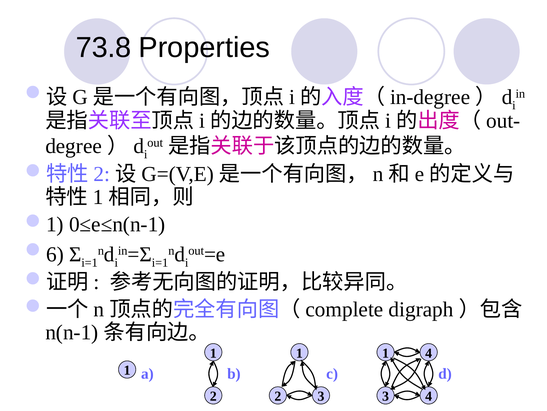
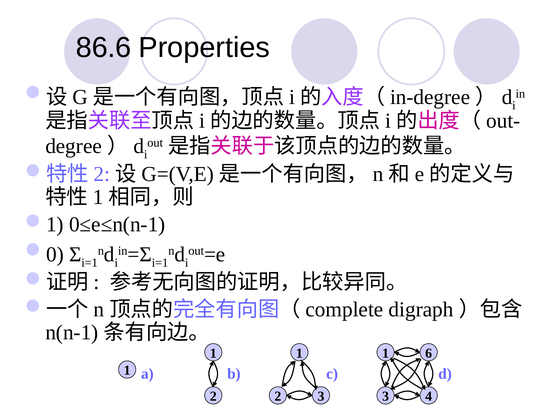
73.8: 73.8 -> 86.6 (104, 47)
6: 6 -> 0 (55, 254)
1 4: 4 -> 6 (429, 353)
